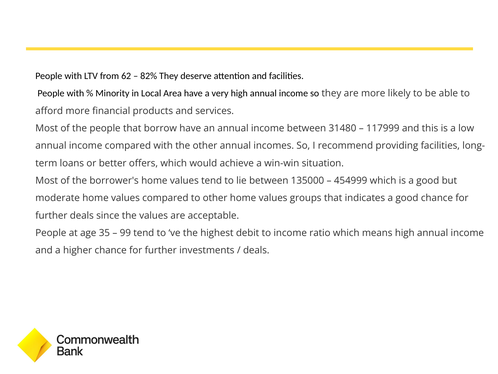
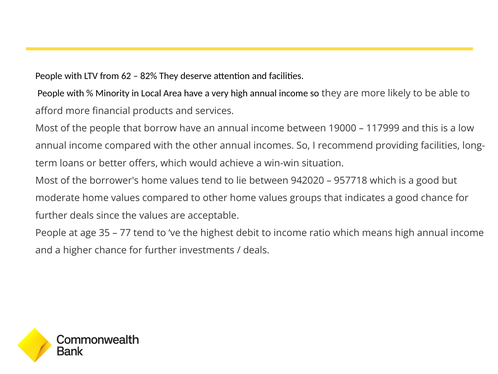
31480: 31480 -> 19000 (342, 128)
135000: 135000 -> 942020 (307, 180)
454999: 454999 -> 957718 (351, 180)
99: 99 -> 77 (125, 233)
